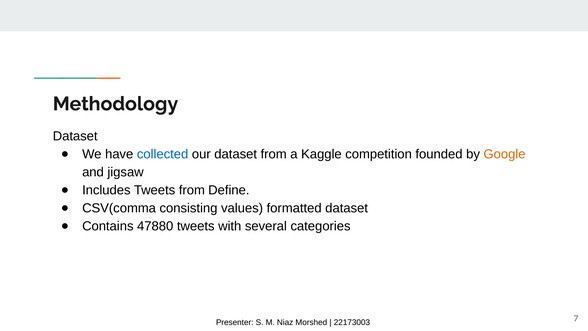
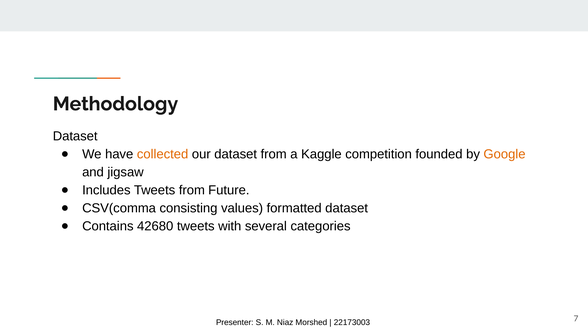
collected colour: blue -> orange (163, 154)
Define: Define -> Future (229, 190)
47880: 47880 -> 42680 (155, 226)
